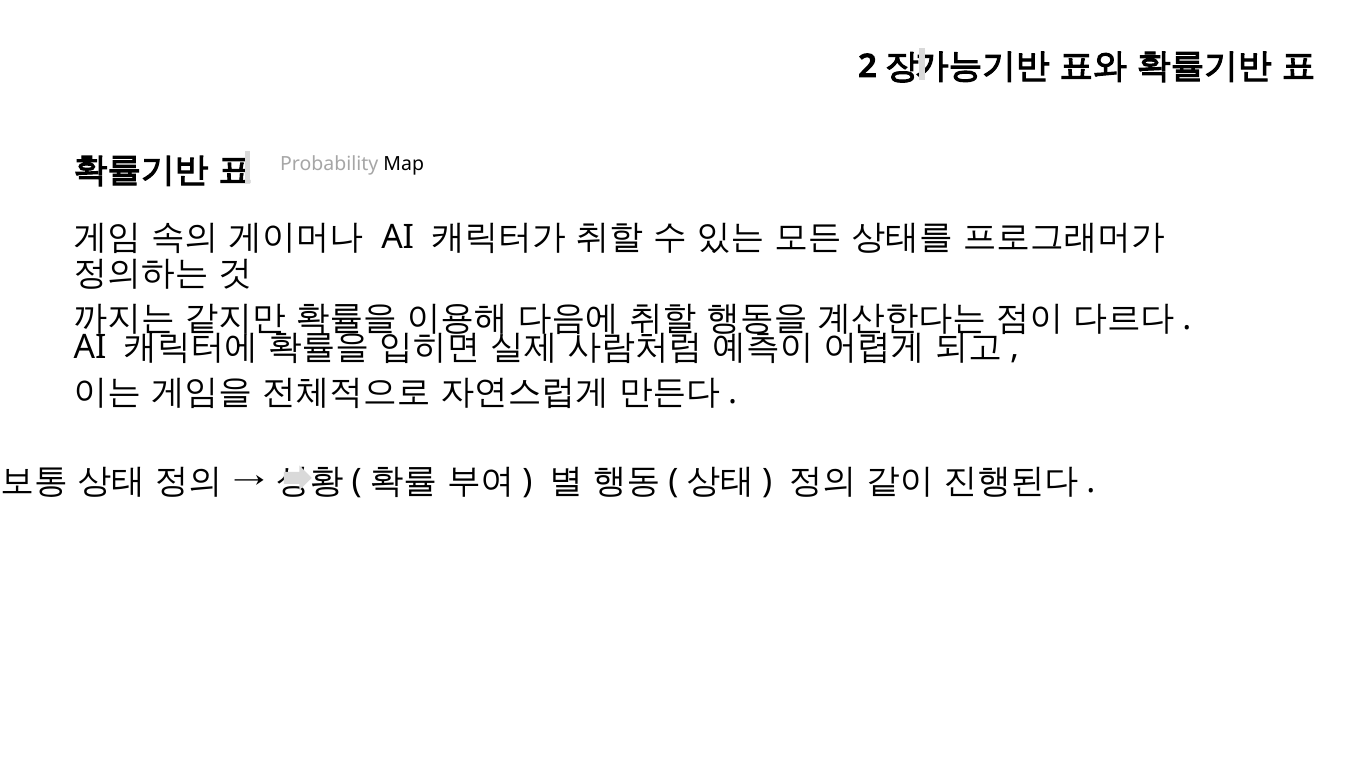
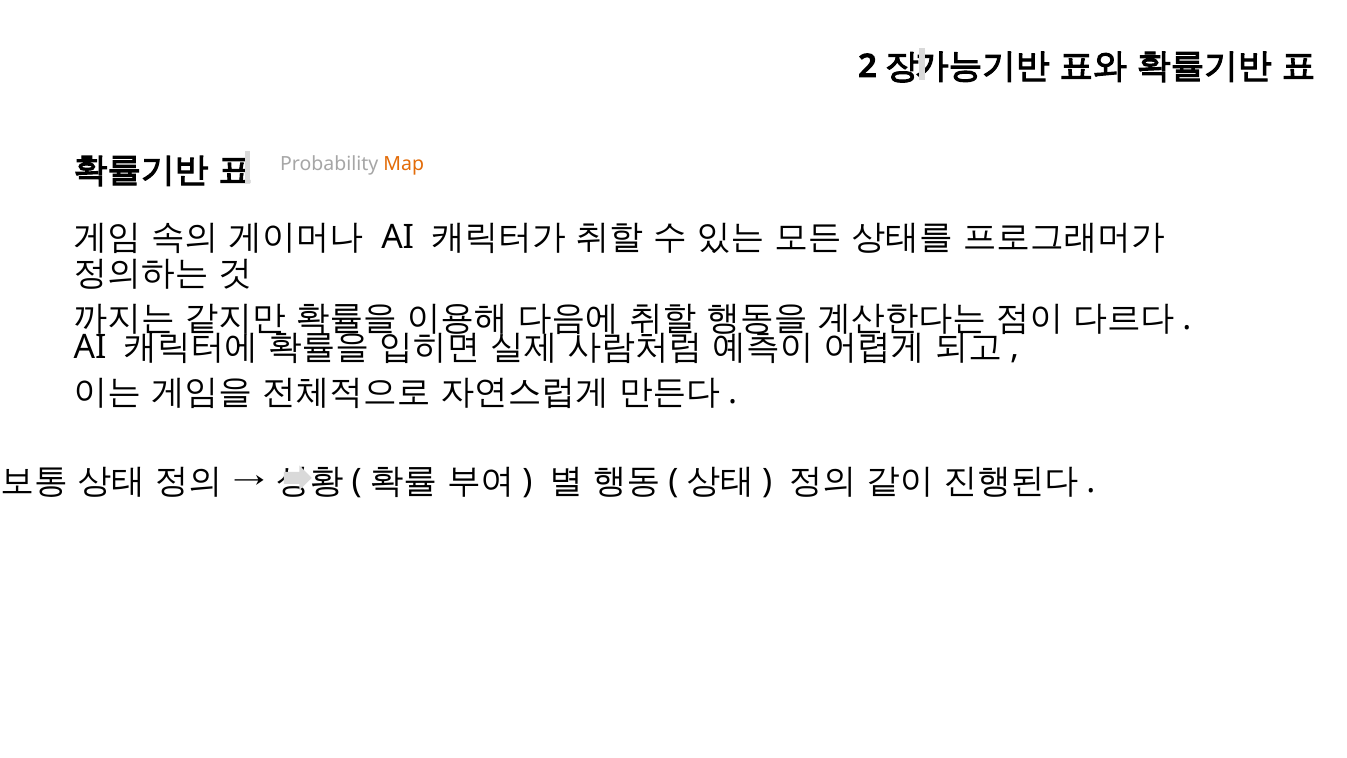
Map colour: black -> orange (404, 164)
